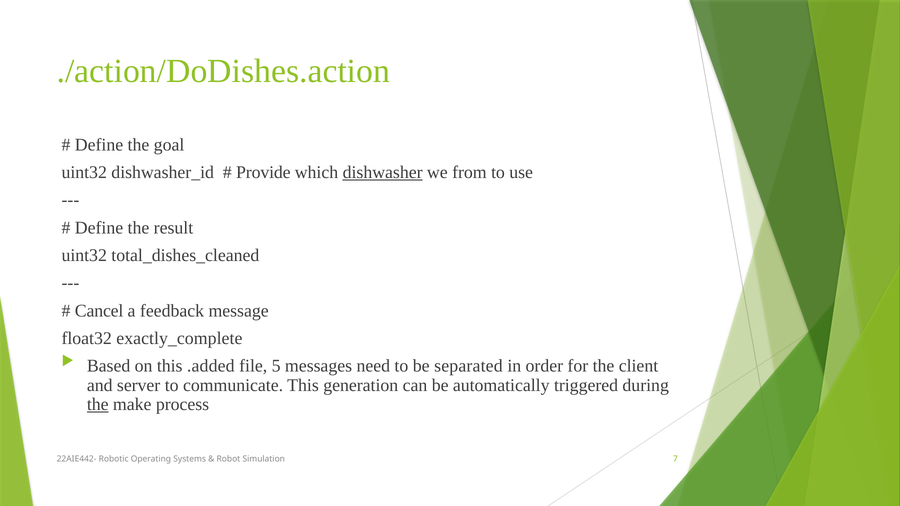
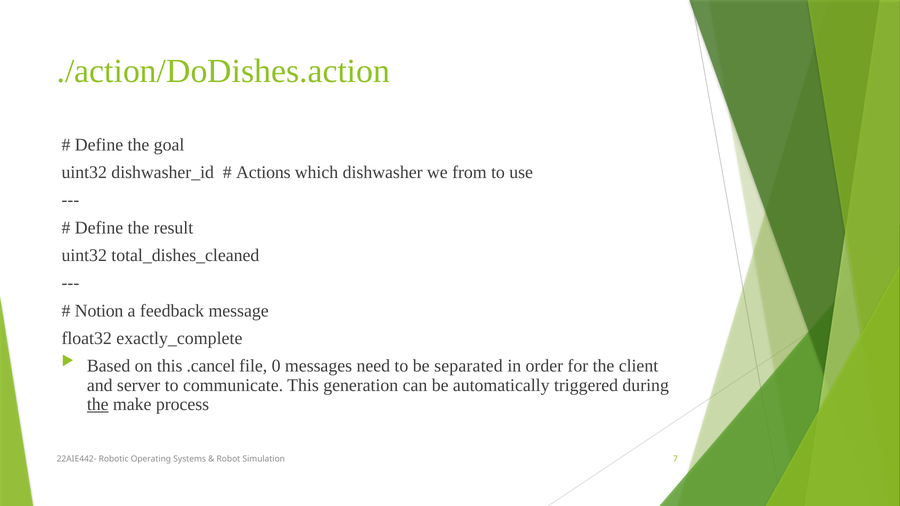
Provide: Provide -> Actions (263, 173)
dishwasher underline: present -> none (383, 173)
Cancel: Cancel -> Notion (99, 311)
.added: .added -> .cancel (211, 366)
5: 5 -> 0 (276, 366)
